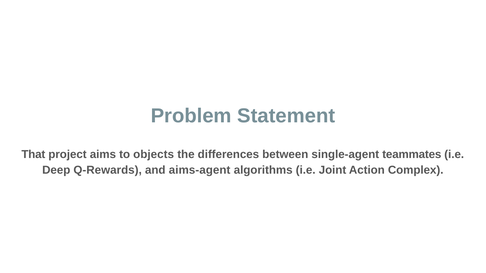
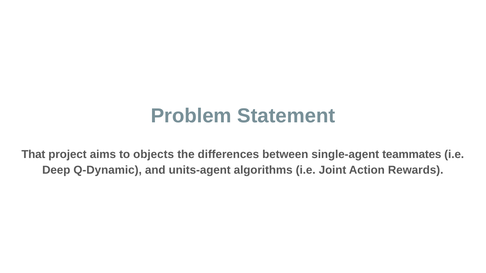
Q-Rewards: Q-Rewards -> Q-Dynamic (108, 170)
aims-agent: aims-agent -> units-agent (200, 170)
Complex: Complex -> Rewards (416, 170)
